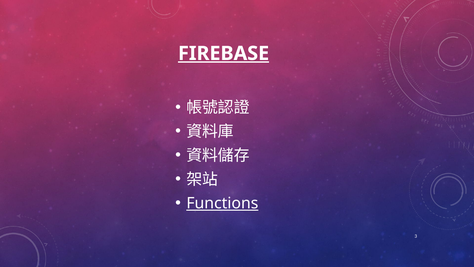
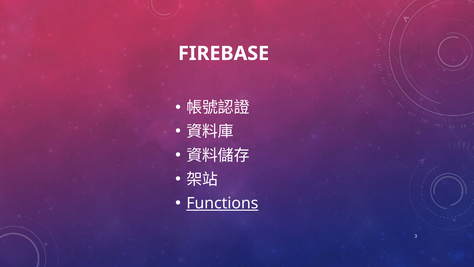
FIREBASE underline: present -> none (224, 53)
